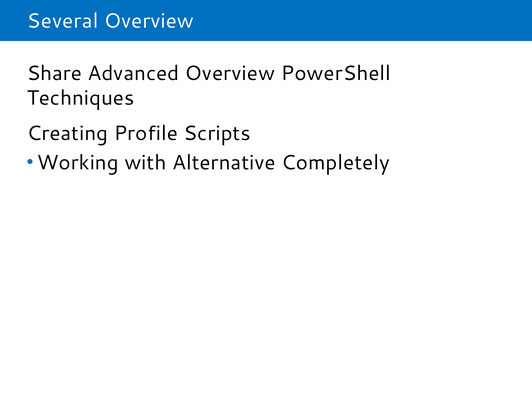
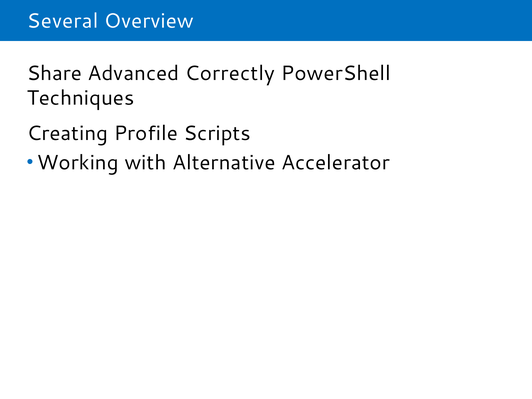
Advanced Overview: Overview -> Correctly (230, 73)
Completely: Completely -> Accelerator (336, 163)
